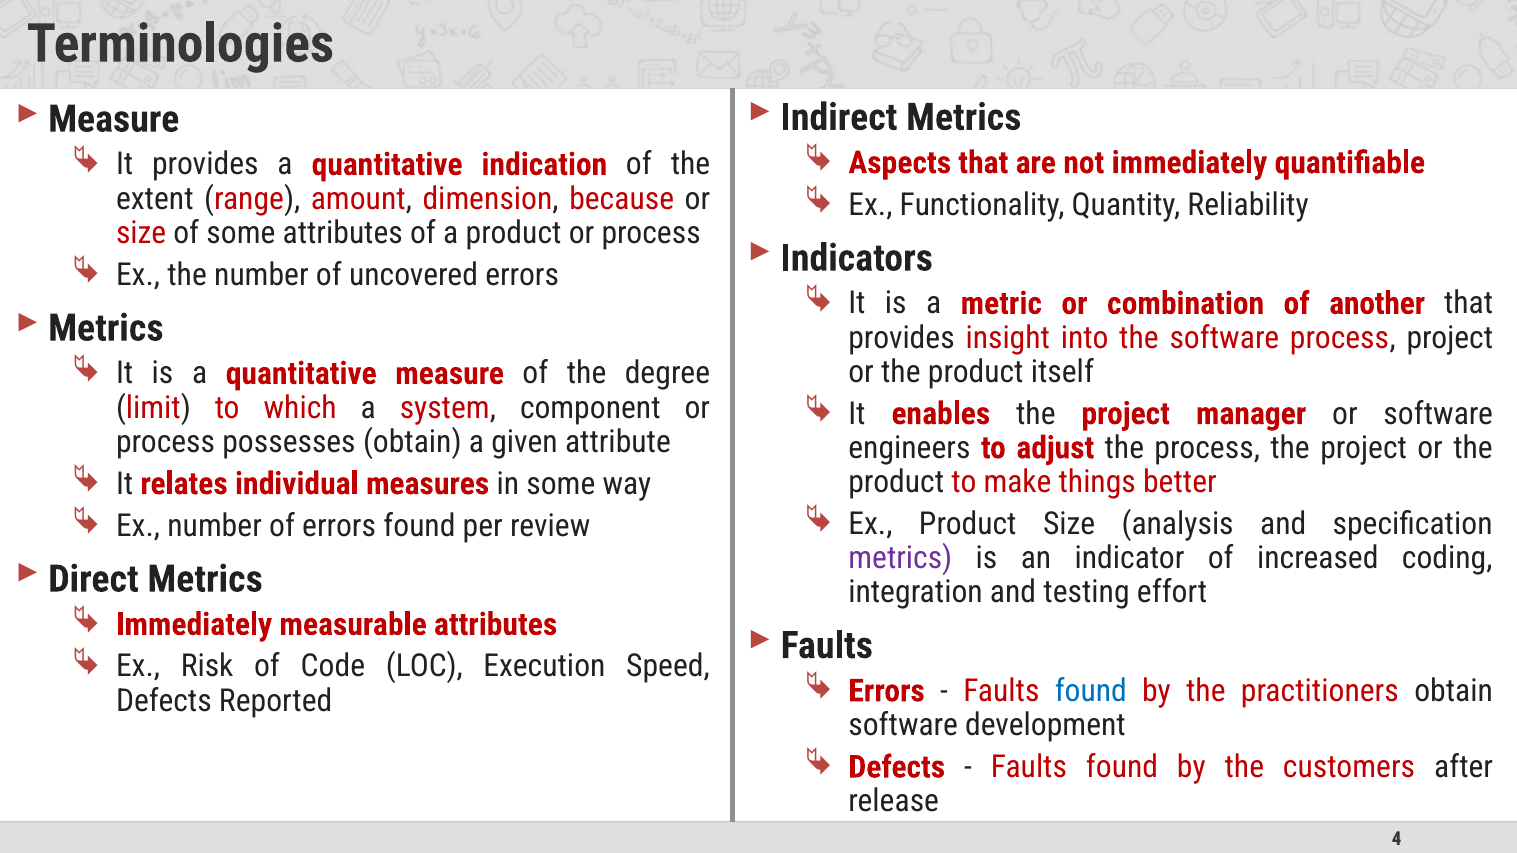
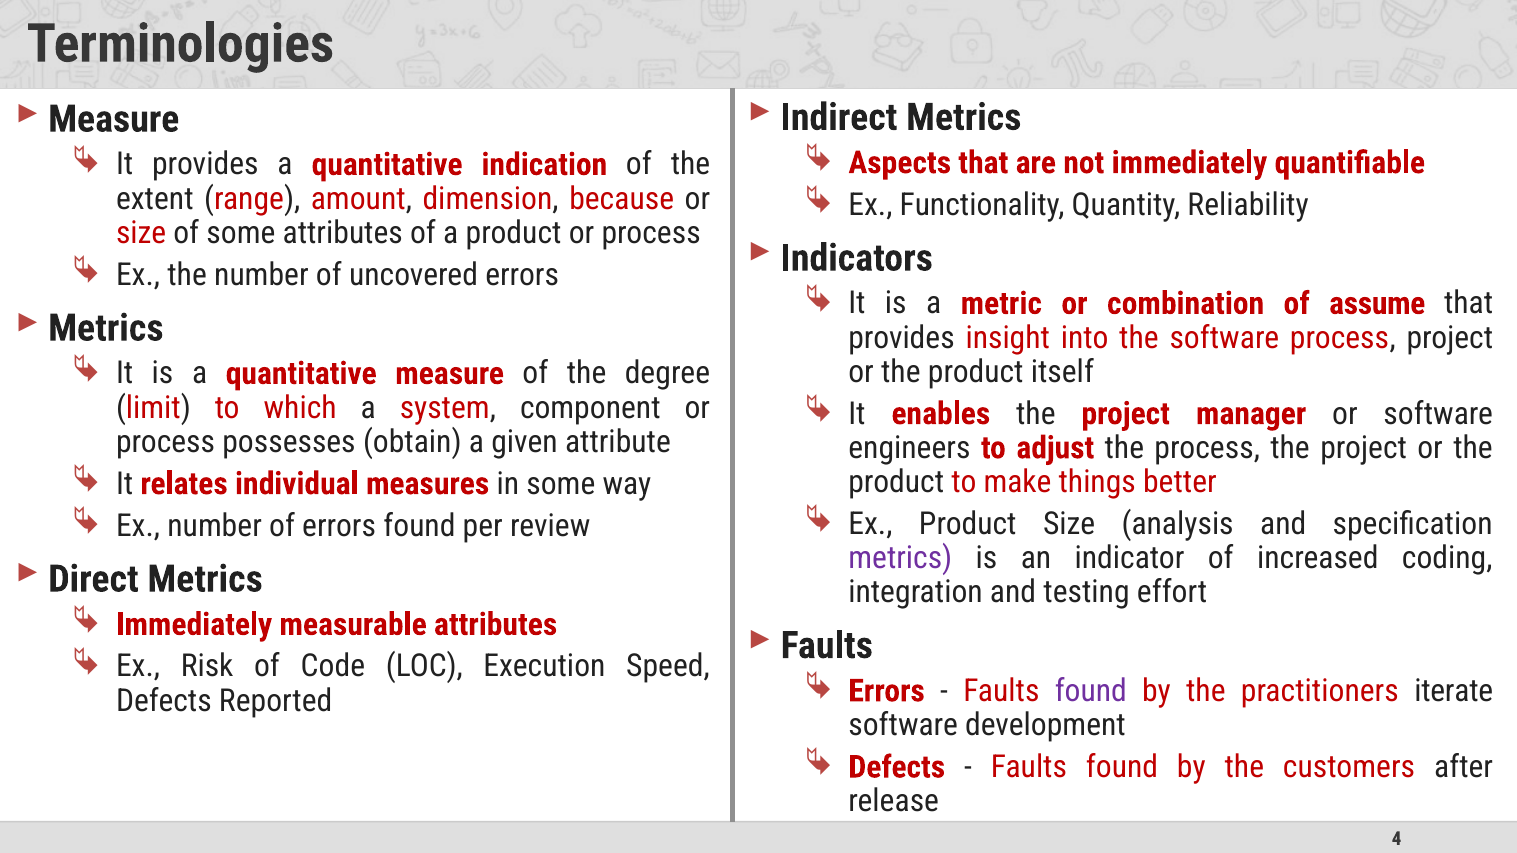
another: another -> assume (1377, 304)
found colour: blue -> purple (1091, 691)
practitioners obtain: obtain -> iterate (1454, 691)
